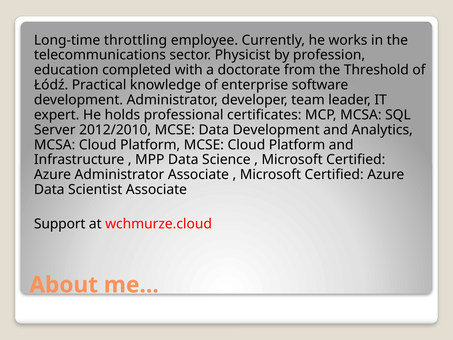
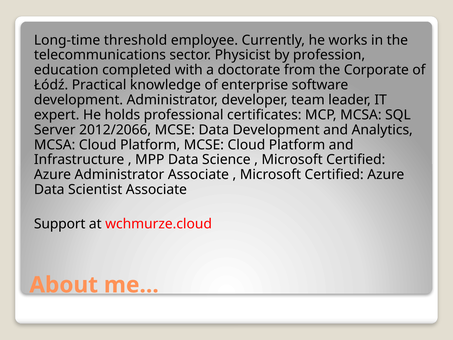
throttling: throttling -> threshold (136, 40)
Threshold: Threshold -> Corporate (376, 70)
2012/2010: 2012/2010 -> 2012/2066 (115, 130)
